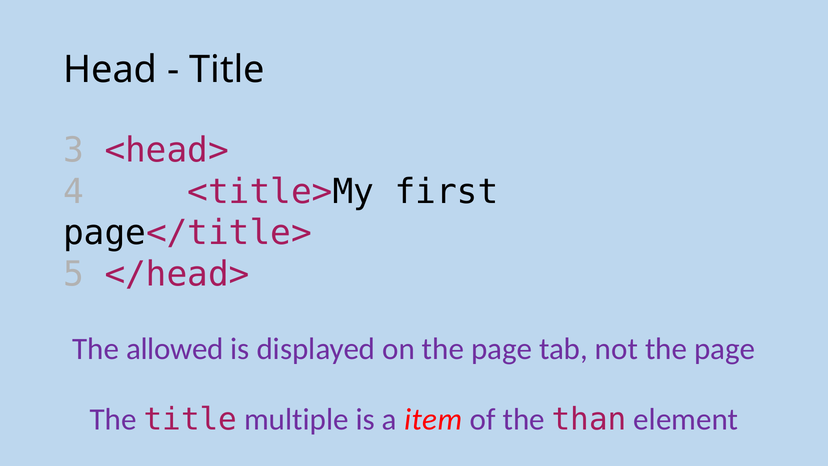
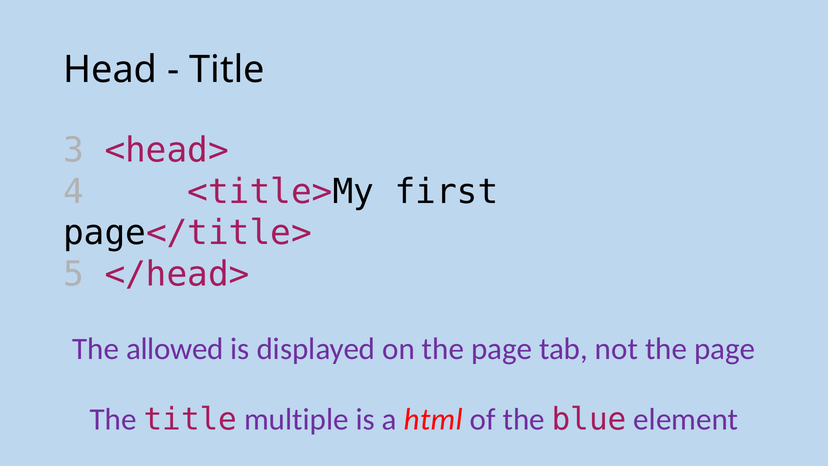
item: item -> html (433, 419)
than: than -> blue (589, 419)
